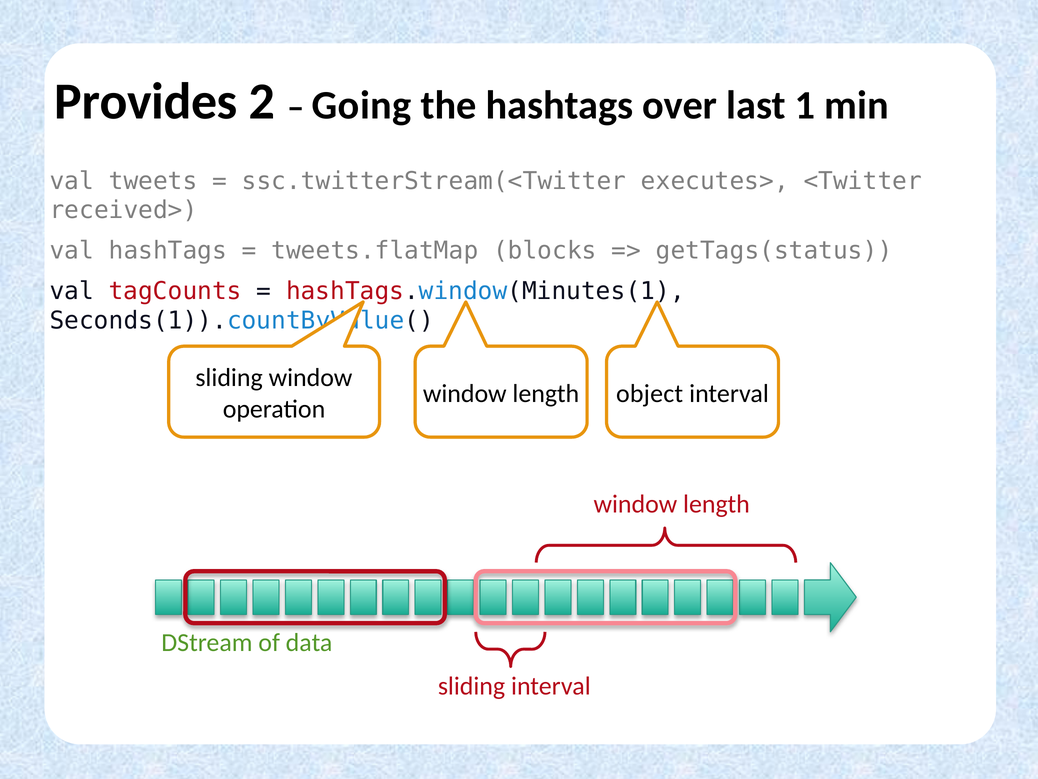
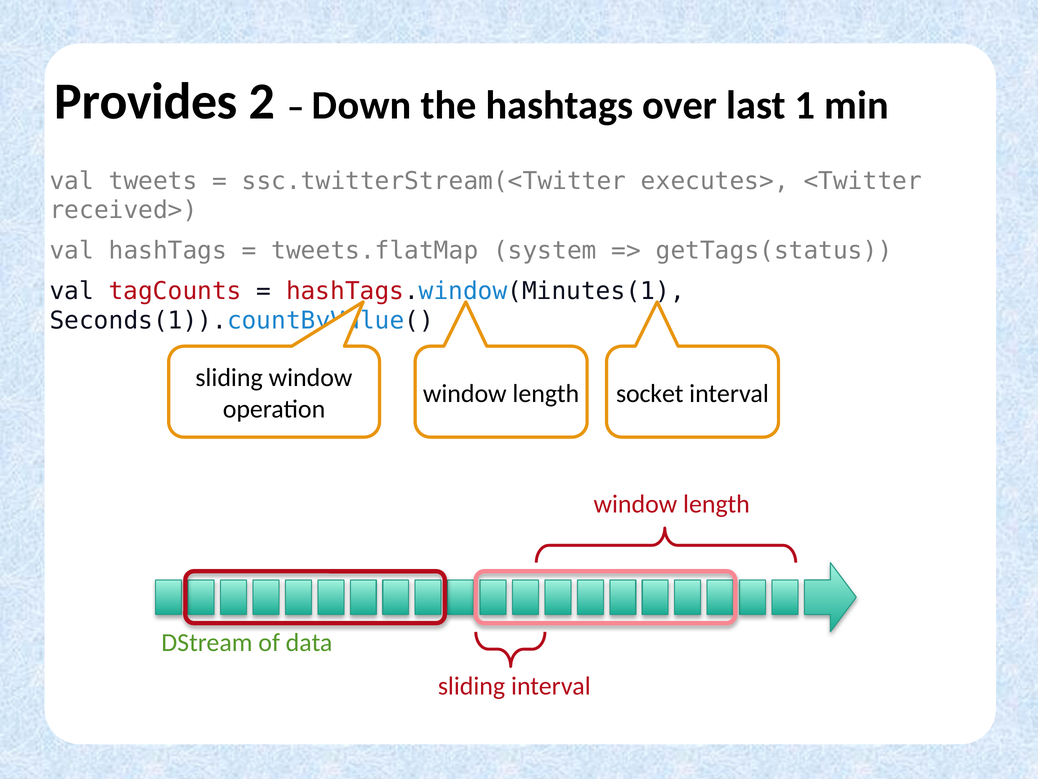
Going: Going -> Down (362, 105)
blocks: blocks -> system (545, 251)
object: object -> socket (650, 393)
